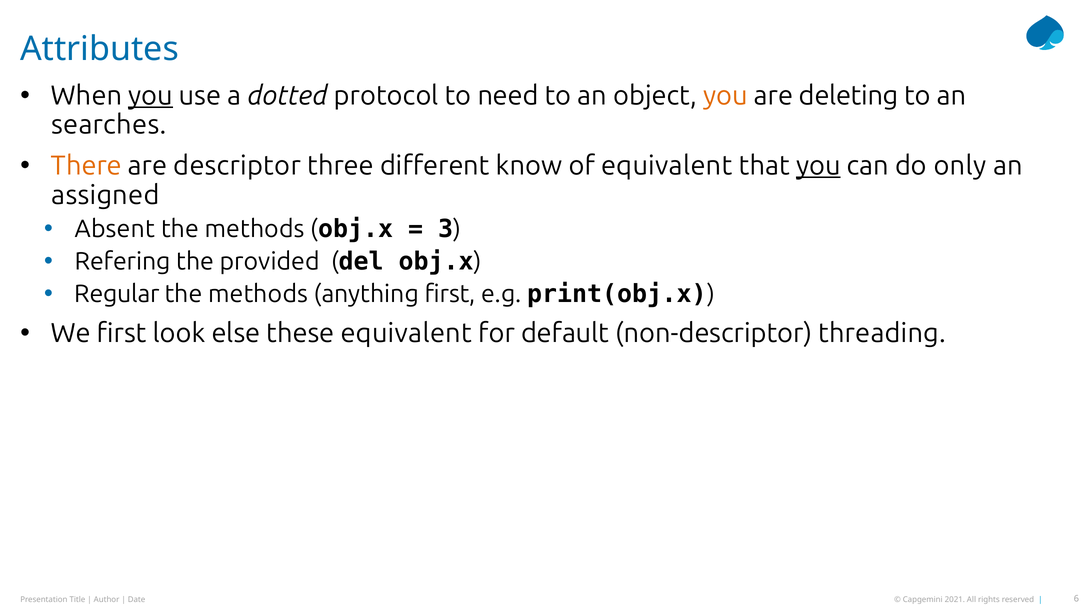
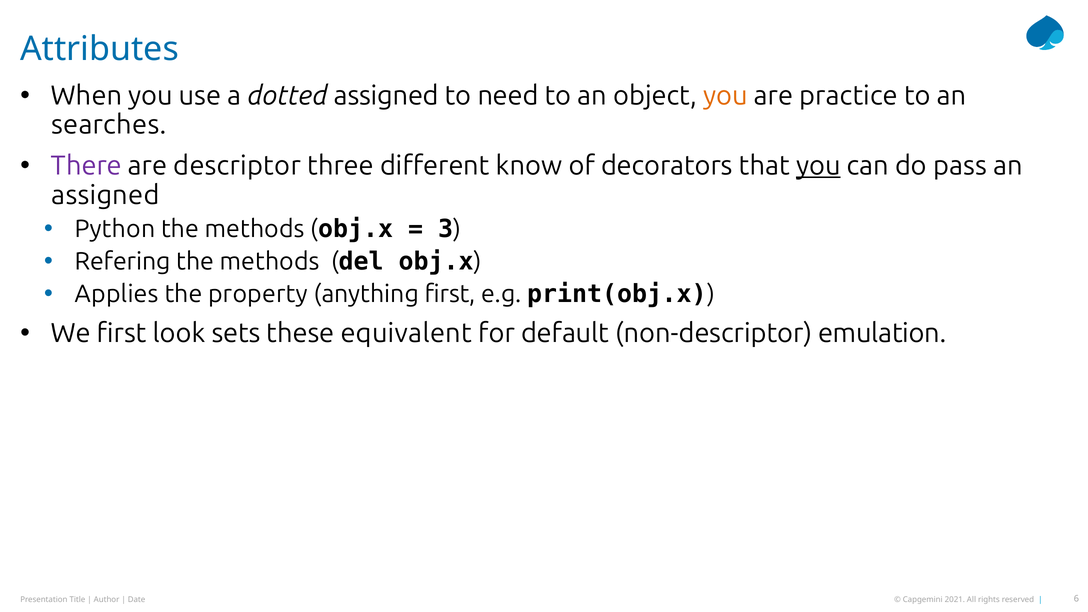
you underline: present -> none (151, 96)
dotted protocol: protocol -> assigned (386, 96)
deleting: deleting -> practice (849, 96)
There colour: orange -> purple (86, 166)
of equivalent: equivalent -> decorators (667, 166)
only: only -> pass (960, 166)
Absent: Absent -> Python (115, 229)
provided: provided -> methods (270, 261)
Regular: Regular -> Applies (117, 294)
methods: methods -> property (258, 294)
else: else -> sets (236, 333)
threading: threading -> emulation (882, 333)
